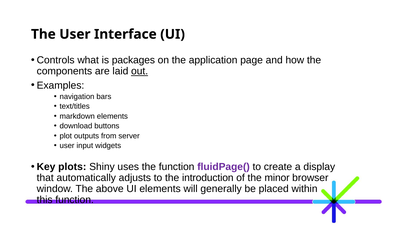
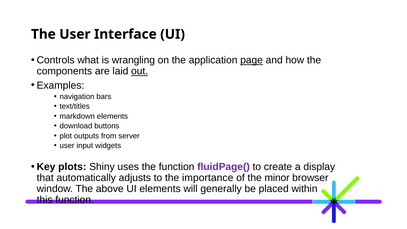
packages: packages -> wrangling (133, 60)
page underline: none -> present (252, 60)
introduction: introduction -> importance (208, 178)
